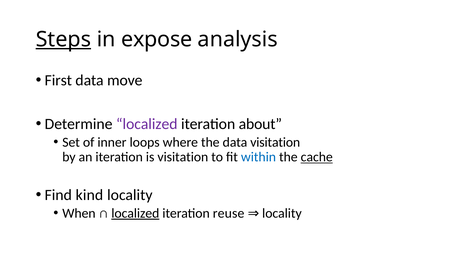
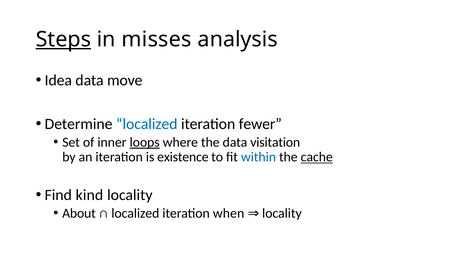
expose: expose -> misses (156, 39)
First: First -> Idea (58, 81)
localized colour: purple -> blue (147, 124)
about: about -> fewer (260, 124)
loops underline: none -> present (145, 142)
is visitation: visitation -> existence (183, 157)
When: When -> About (79, 214)
localized underline: present -> none (135, 214)
reuse: reuse -> when (229, 214)
